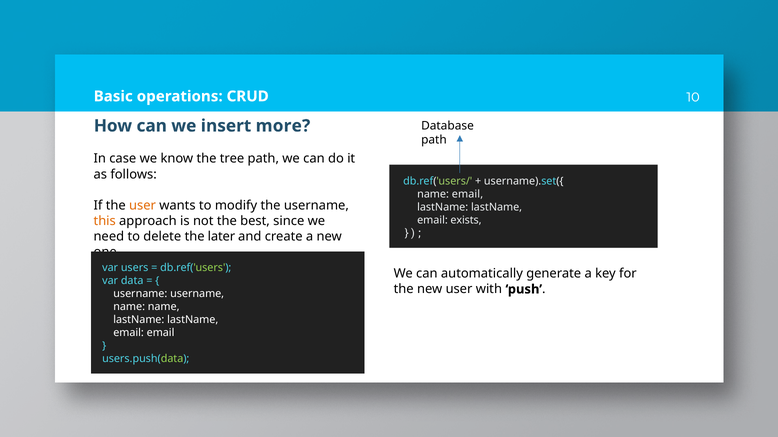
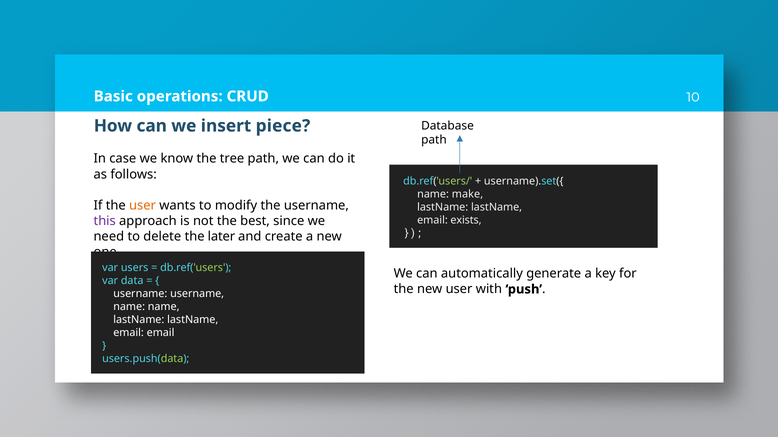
more: more -> piece (283, 126)
name email: email -> make (468, 194)
this colour: orange -> purple (105, 221)
